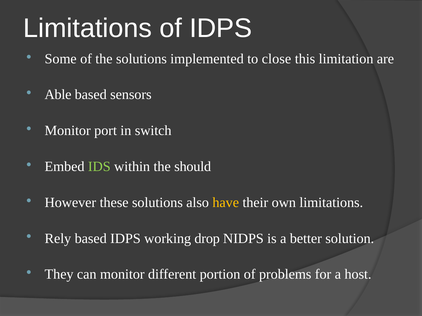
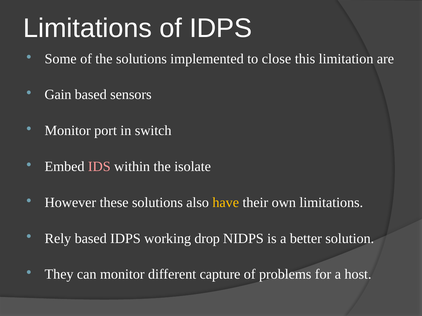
Able: Able -> Gain (58, 95)
IDS colour: light green -> pink (99, 167)
should: should -> isolate (193, 167)
portion: portion -> capture (220, 275)
